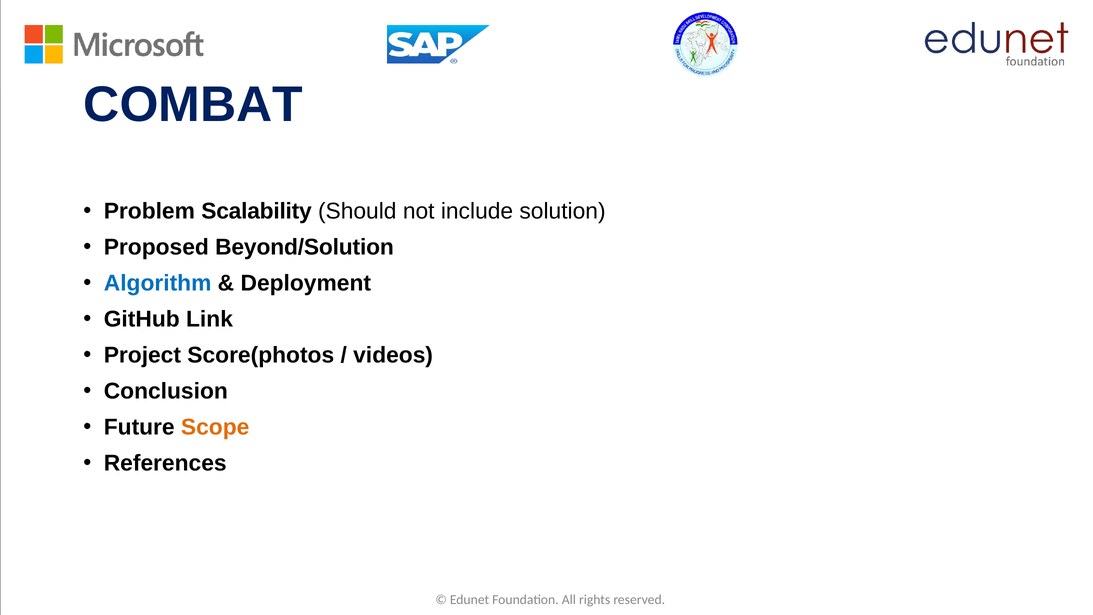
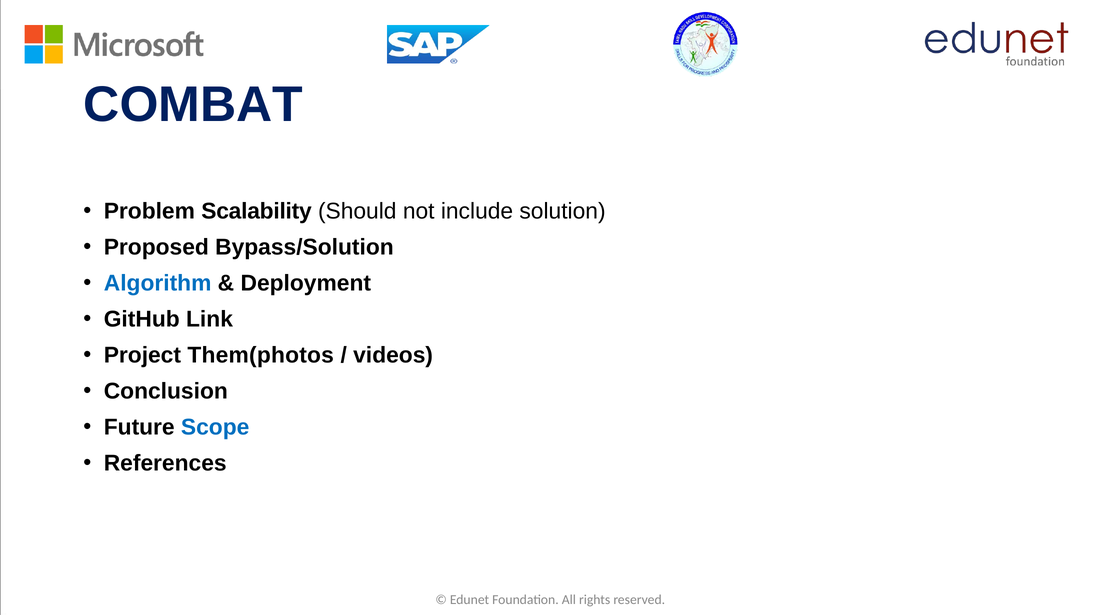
Beyond/Solution: Beyond/Solution -> Bypass/Solution (304, 247)
Score(photos: Score(photos -> Them(photos (261, 355)
Scope colour: orange -> blue (215, 427)
